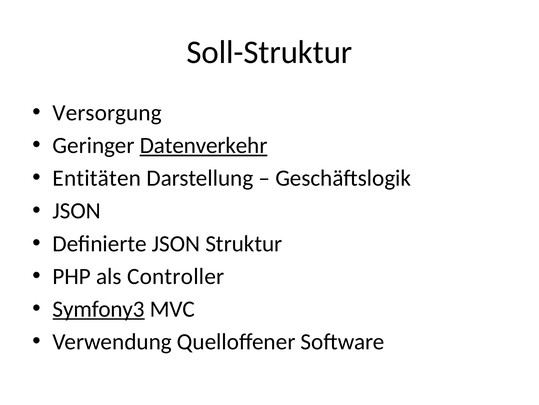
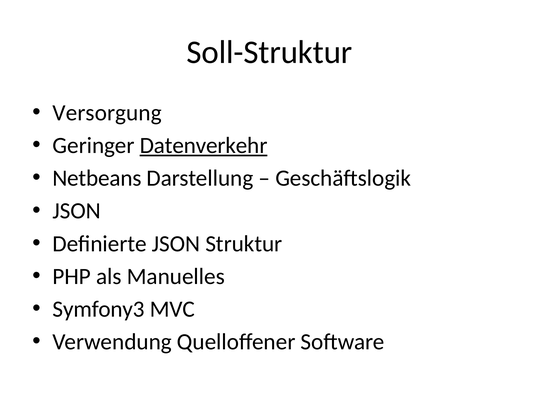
Entitäten: Entitäten -> Netbeans (97, 178)
Controller: Controller -> Manuelles (176, 276)
Symfony3 underline: present -> none (99, 309)
